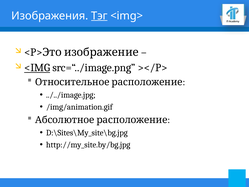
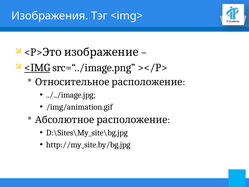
Тэг underline: present -> none (99, 16)
